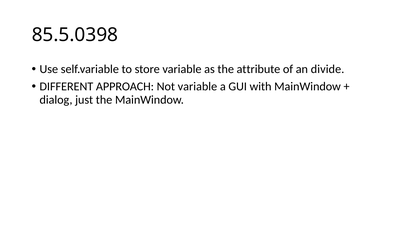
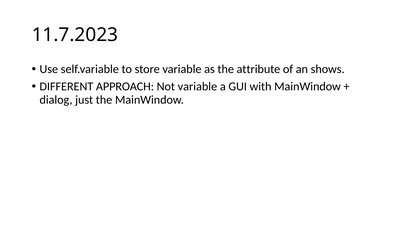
85.5.0398: 85.5.0398 -> 11.7.2023 (75, 35)
divide: divide -> shows (328, 69)
